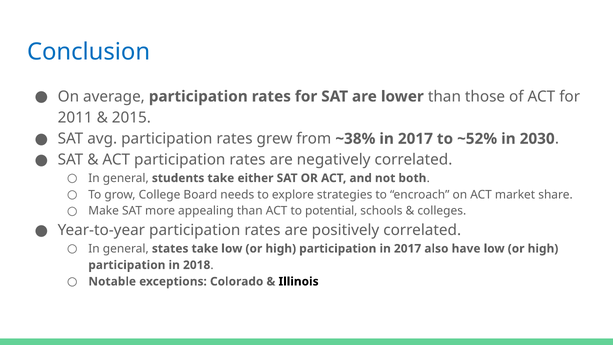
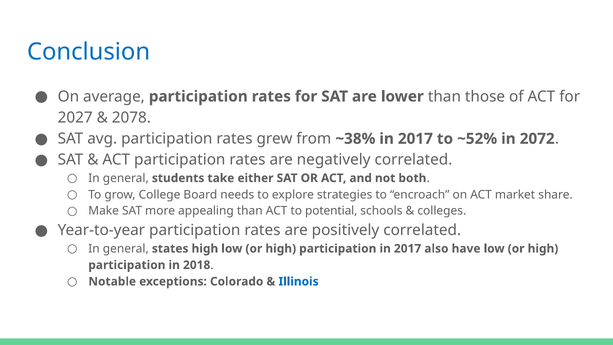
2011: 2011 -> 2027 (75, 118)
2015: 2015 -> 2078 (131, 118)
2030: 2030 -> 2072 (537, 139)
states take: take -> high (205, 249)
Illinois colour: black -> blue (299, 281)
